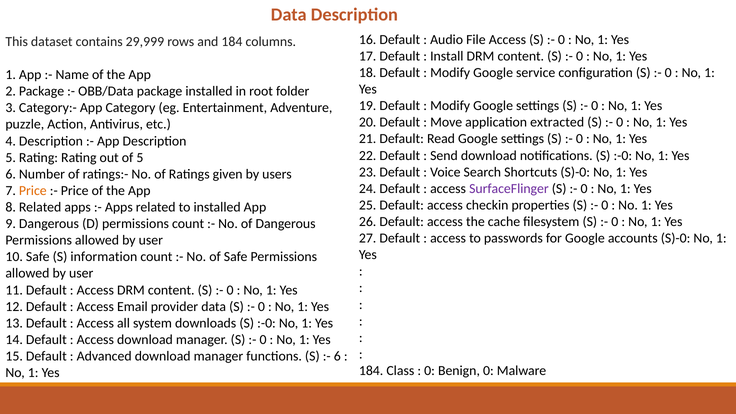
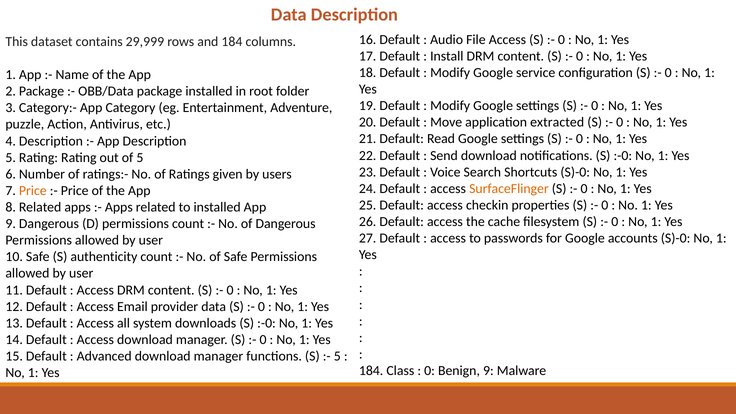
SurfaceFlinger colour: purple -> orange (509, 189)
information: information -> authenticity (104, 257)
6: 6 -> 5 (337, 356)
Benign 0: 0 -> 9 (488, 371)
